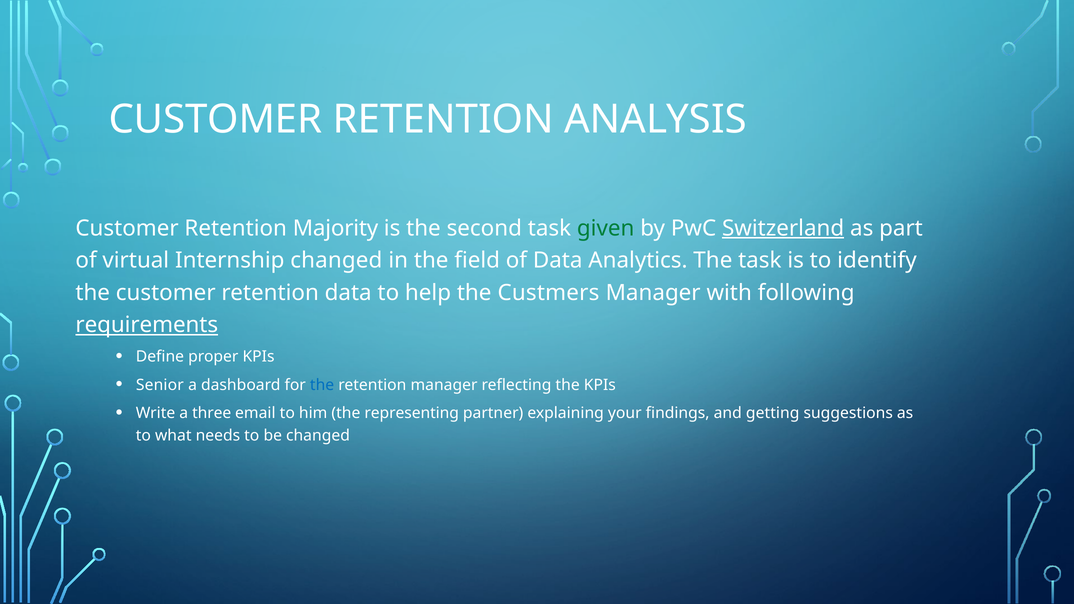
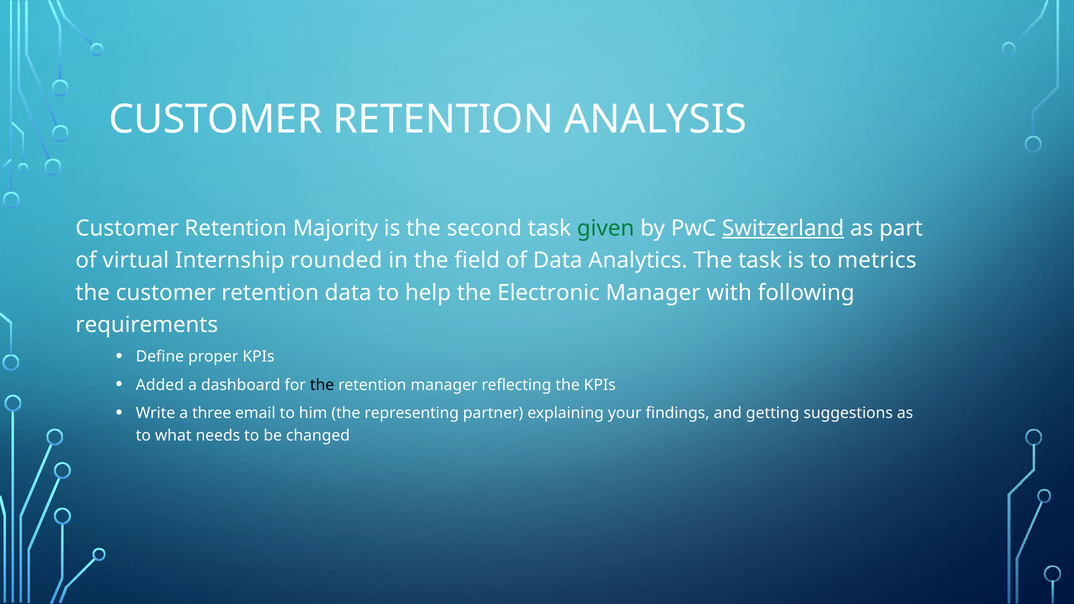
Internship changed: changed -> rounded (336, 261)
identify: identify -> metrics (877, 261)
Custmers: Custmers -> Electronic (549, 293)
requirements underline: present -> none (147, 325)
Senior: Senior -> Added (160, 385)
the colour: blue -> black (322, 385)
